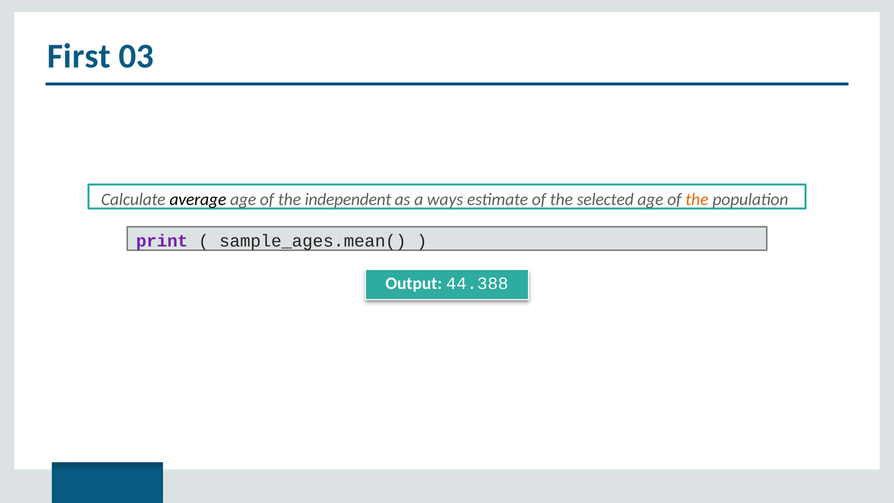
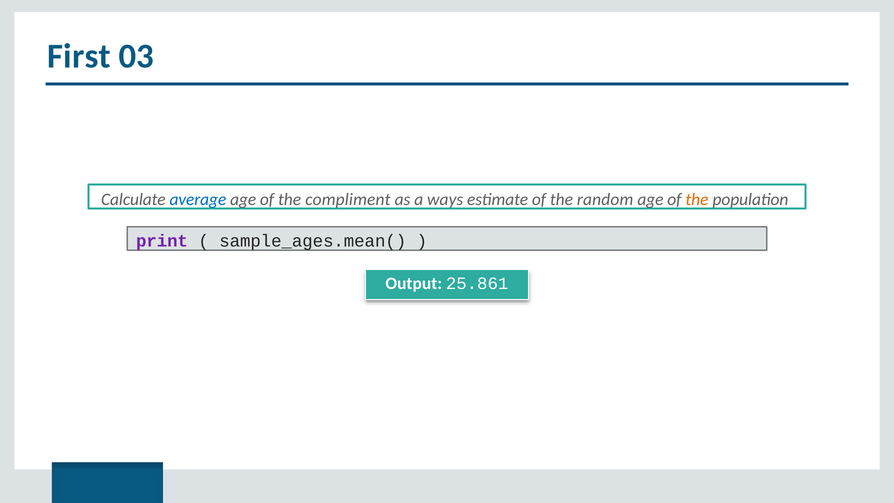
average colour: black -> blue (198, 199)
independent: independent -> compliment (348, 199)
selected: selected -> random (605, 199)
44.388: 44.388 -> 25.861 (477, 284)
